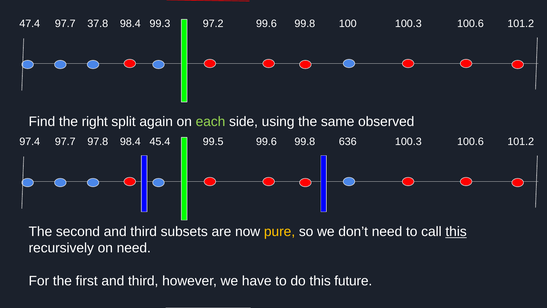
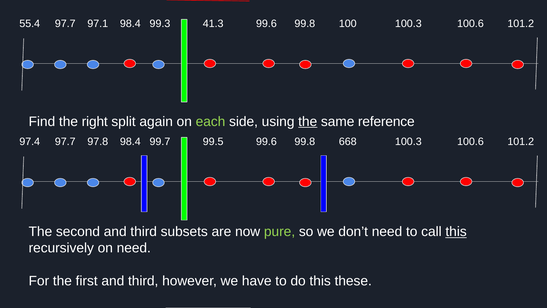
47.4: 47.4 -> 55.4 (30, 24)
37.8: 37.8 -> 97.1 (98, 24)
97.2: 97.2 -> 41.3 (213, 24)
the underline: none -> present (308, 121)
observed: observed -> reference (386, 121)
45.4: 45.4 -> 99.7 (160, 142)
636: 636 -> 668 (348, 142)
pure colour: yellow -> light green (280, 231)
future: future -> these (353, 281)
